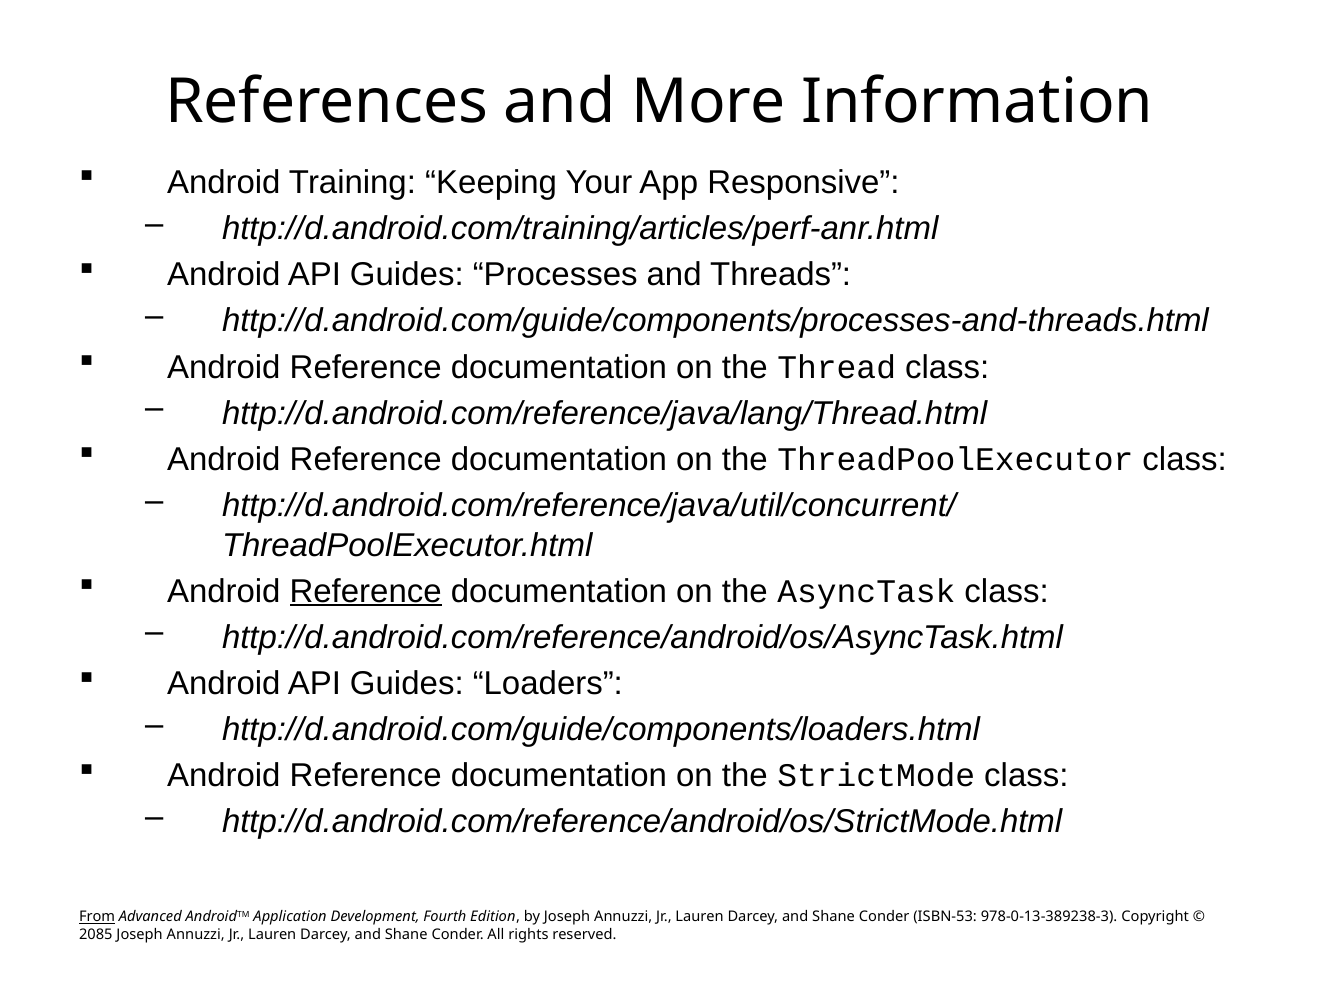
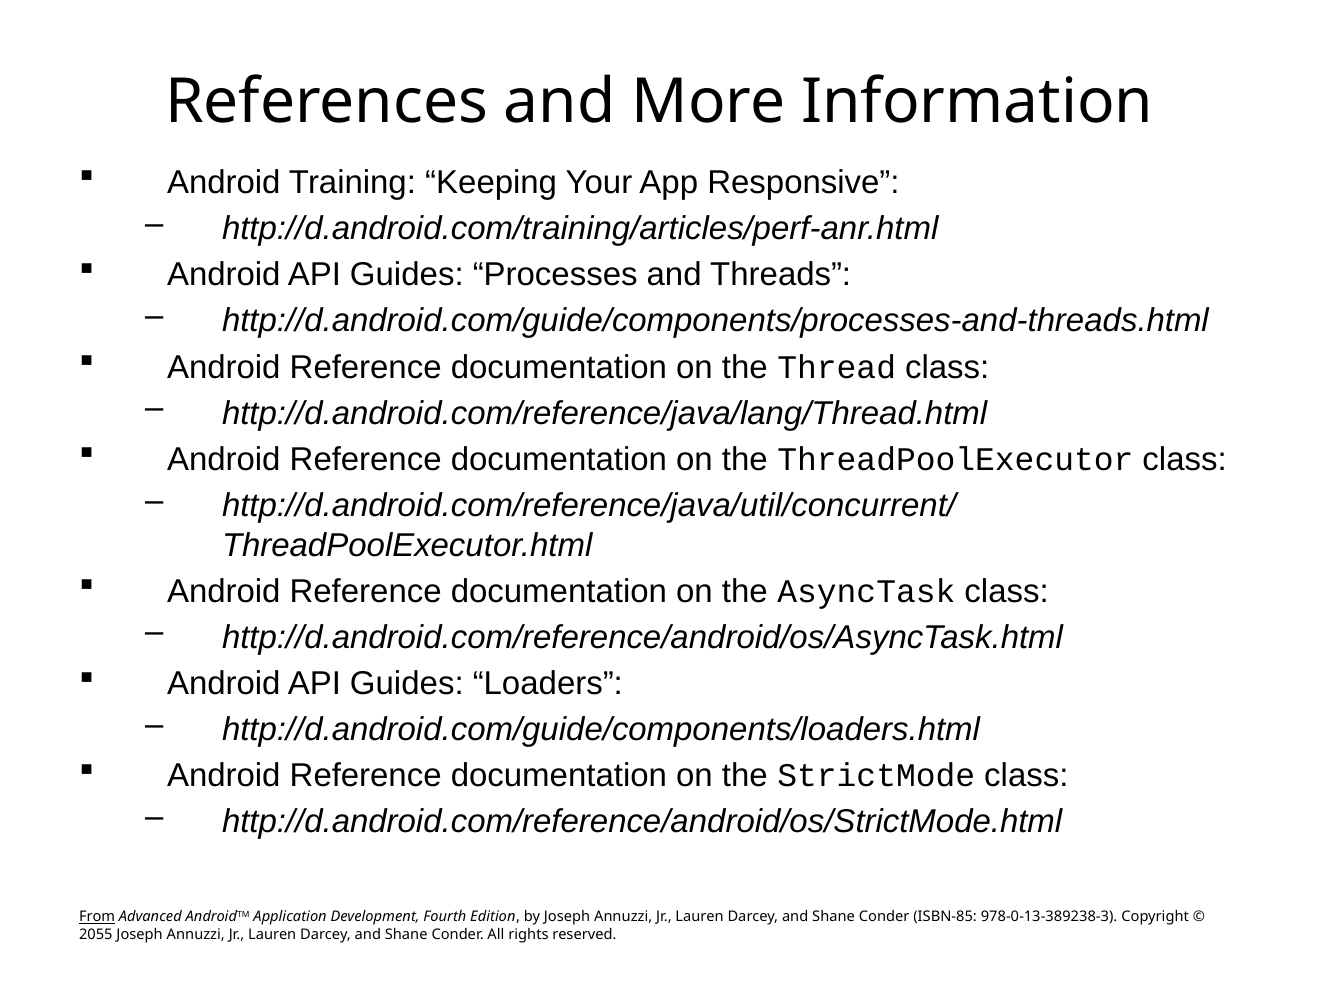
Reference underline: present -> none (366, 591)
ISBN-53: ISBN-53 -> ISBN-85 (945, 917)
2085: 2085 -> 2055 (96, 935)
